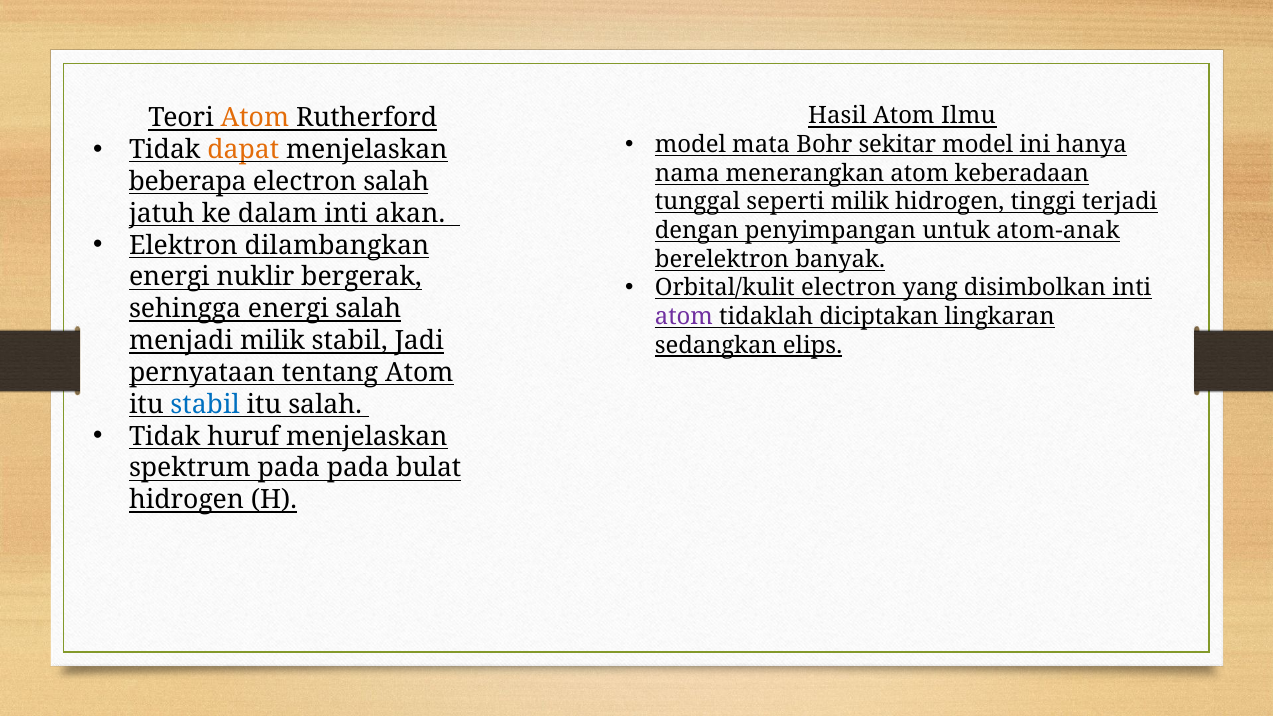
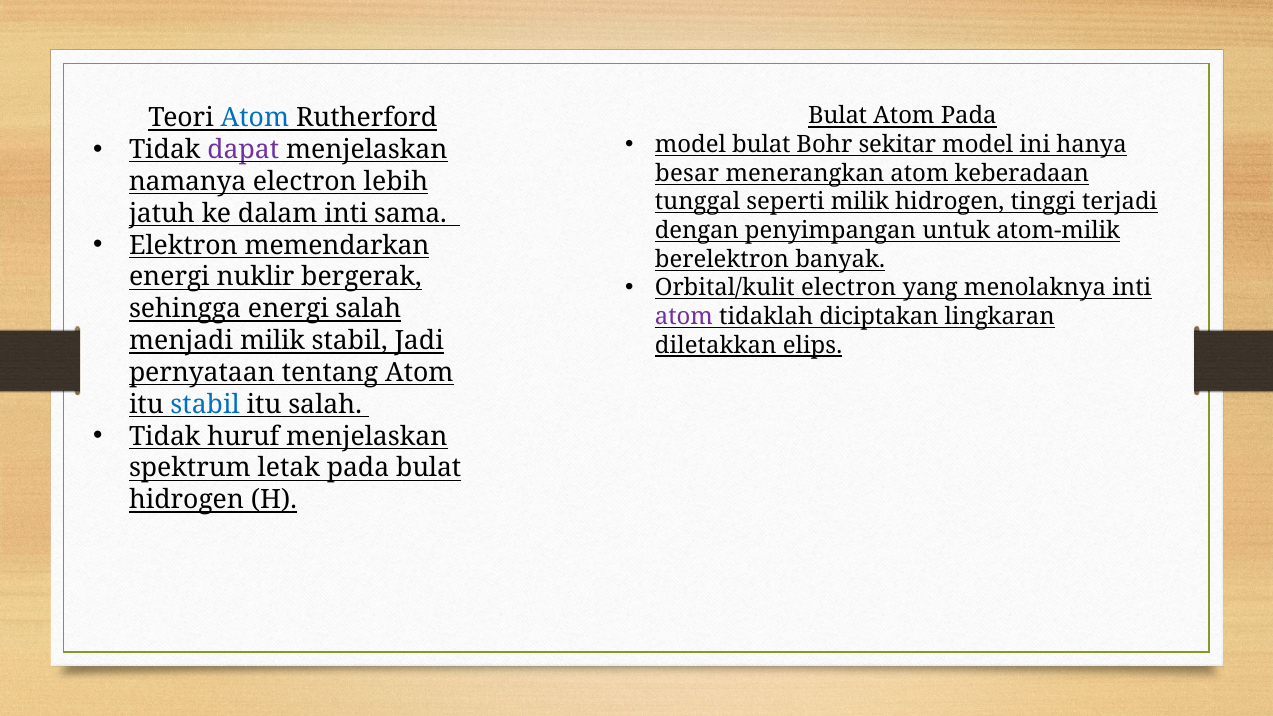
Hasil: Hasil -> Bulat (838, 116)
Atom Ilmu: Ilmu -> Pada (969, 116)
Atom colour: orange -> blue (255, 118)
model mata: mata -> bulat (761, 145)
dapat colour: orange -> purple (243, 150)
nama: nama -> besar (687, 173)
beberapa: beberapa -> namanya (188, 182)
electron salah: salah -> lebih (396, 182)
akan: akan -> sama (410, 213)
atom-anak: atom-anak -> atom-milik (1058, 231)
dilambangkan: dilambangkan -> memendarkan (337, 245)
disimbolkan: disimbolkan -> menolaknya (1035, 288)
sedangkan: sedangkan -> diletakkan (716, 345)
spektrum pada: pada -> letak (289, 468)
